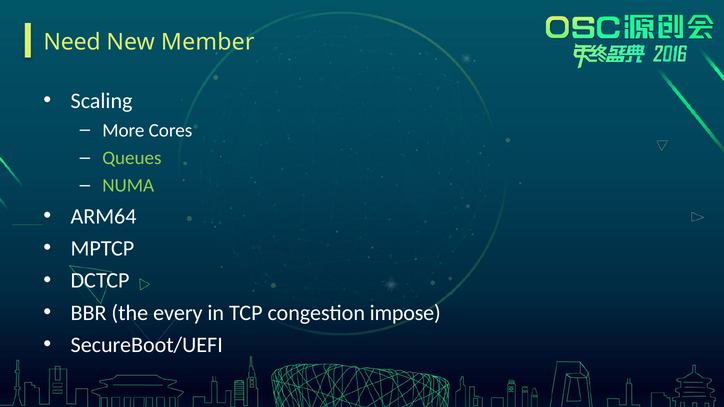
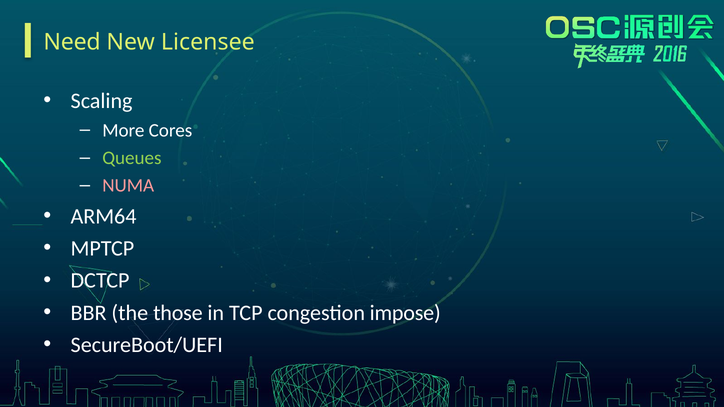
Member: Member -> Licensee (208, 42)
NUMA colour: light green -> pink (128, 186)
every: every -> those (178, 313)
